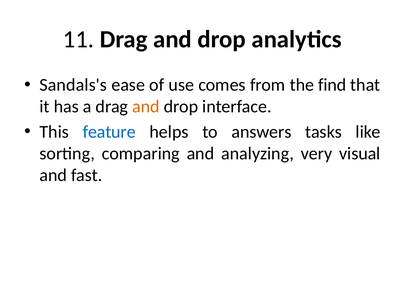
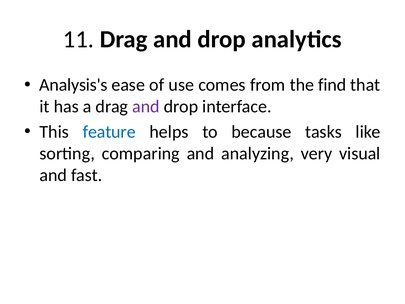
Sandals's: Sandals's -> Analysis's (73, 85)
and colour: orange -> purple (146, 107)
answers: answers -> because (261, 132)
